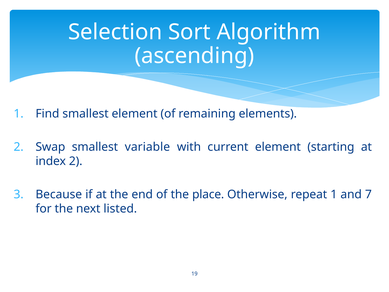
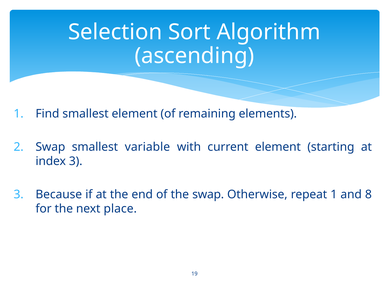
index 2: 2 -> 3 (76, 161)
the place: place -> swap (208, 194)
7: 7 -> 8 (368, 194)
listed: listed -> place (120, 209)
